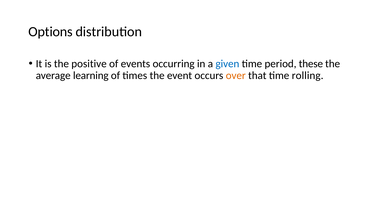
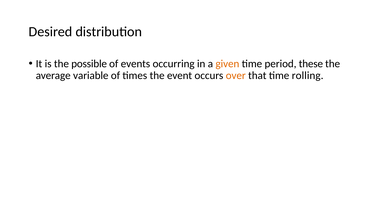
Options: Options -> Desired (51, 32)
positive: positive -> possible (89, 64)
given colour: blue -> orange (227, 64)
learning: learning -> variable (91, 76)
